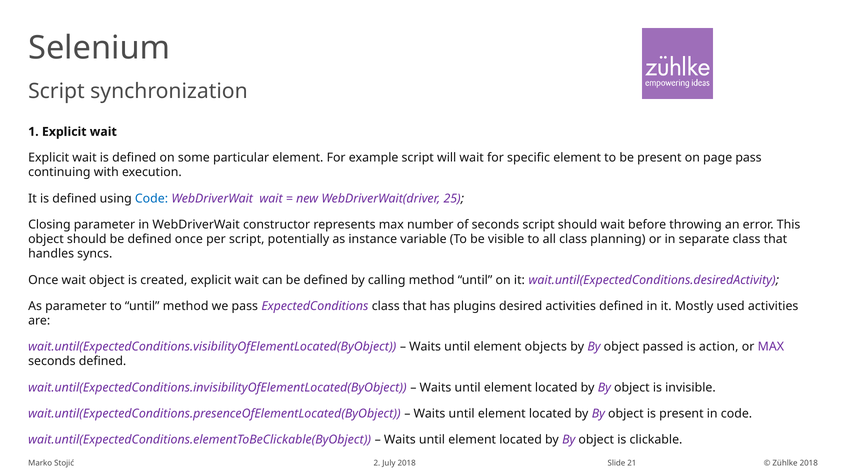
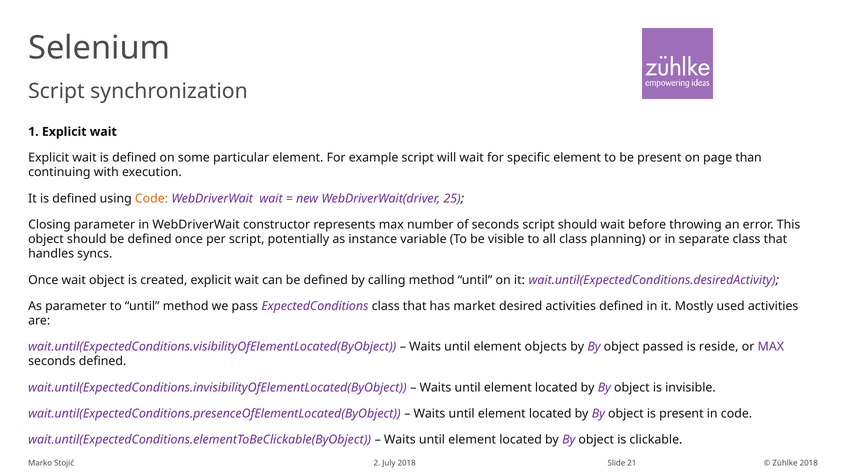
page pass: pass -> than (749, 158)
Code colour: blue -> orange (152, 199)
plugins: plugins -> market (475, 306)
action: action -> reside (719, 347)
